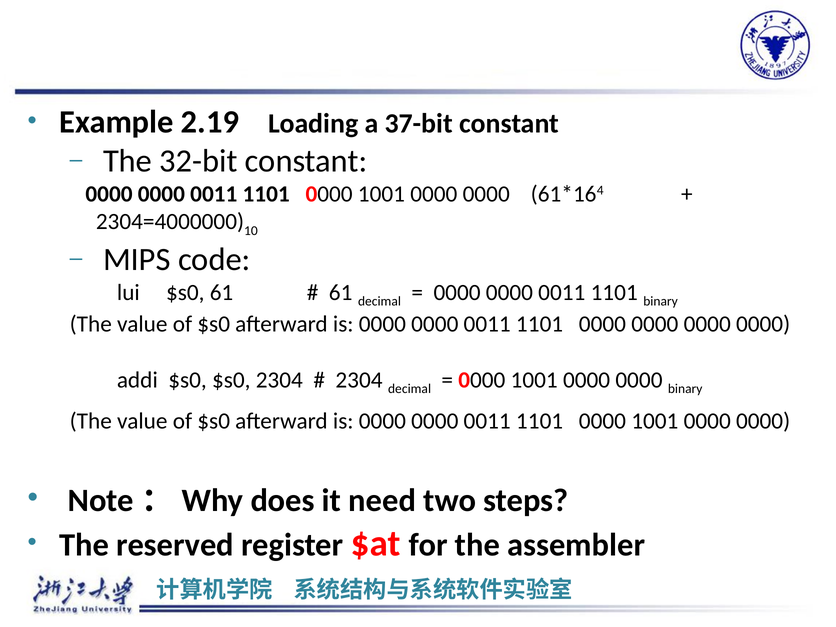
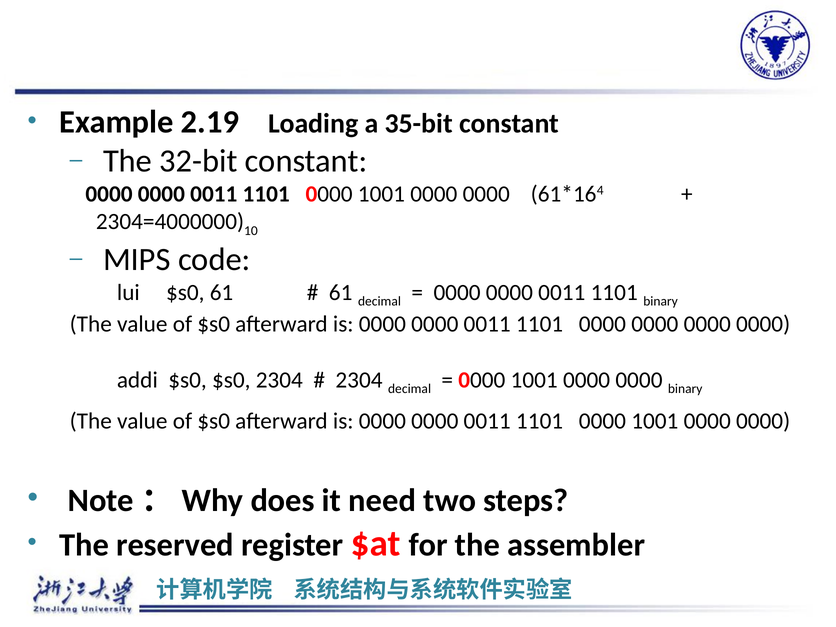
37-bit: 37-bit -> 35-bit (419, 124)
